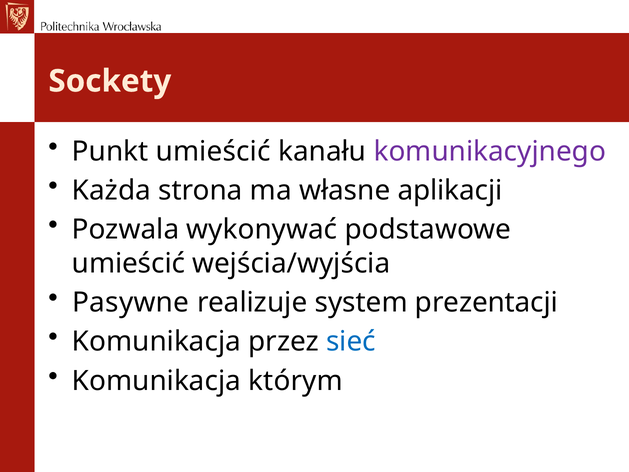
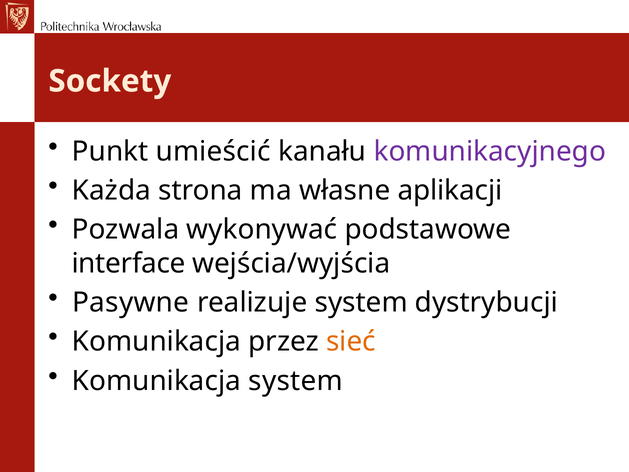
umieścić: umieścić -> interface (129, 263)
prezentacji: prezentacji -> dystrybucji (486, 302)
sieć colour: blue -> orange (351, 341)
Komunikacja którym: którym -> system (296, 381)
